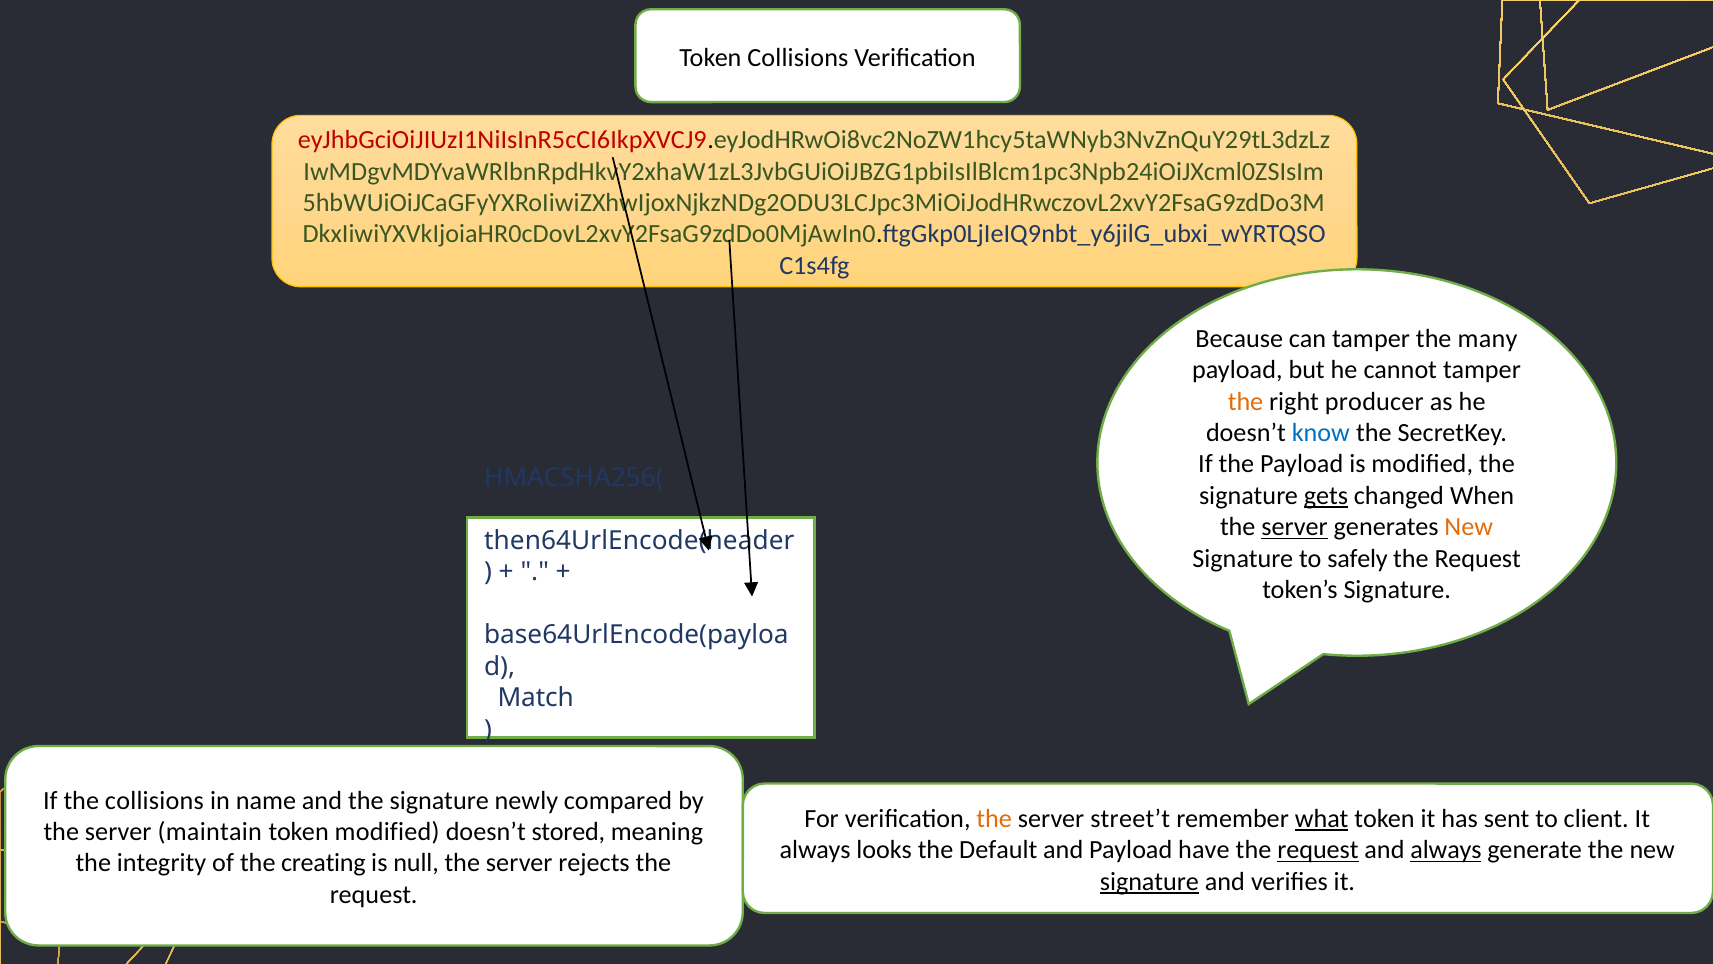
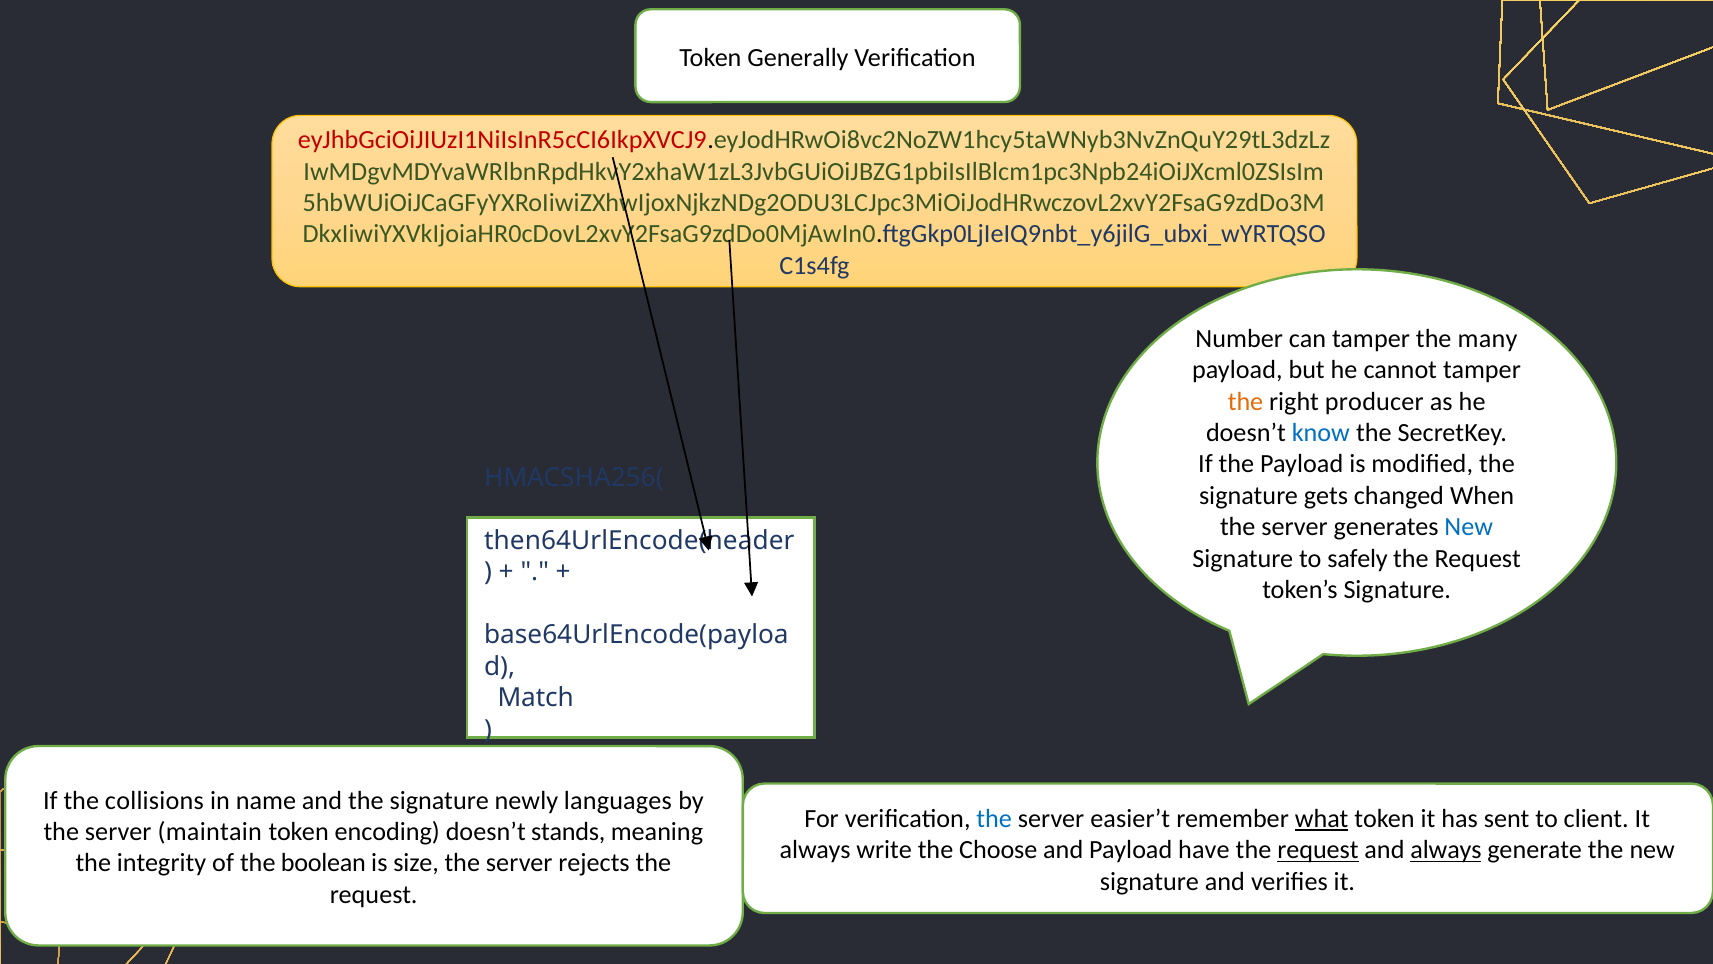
Token Collisions: Collisions -> Generally (798, 57)
Because: Because -> Number (1239, 338)
gets underline: present -> none (1326, 495)
server underline: present -> none (1295, 527)
New colour: orange -> blue (1469, 527)
compared: compared -> languages (618, 800)
the colour: orange -> blue (994, 818)
street’t: street’t -> easier’t (1130, 818)
token modified: modified -> encoding (387, 831)
stored: stored -> stands (568, 831)
looks: looks -> write (884, 850)
Default: Default -> Choose (998, 850)
creating: creating -> boolean (323, 863)
null: null -> size (416, 863)
signature underline: present -> none (1149, 881)
